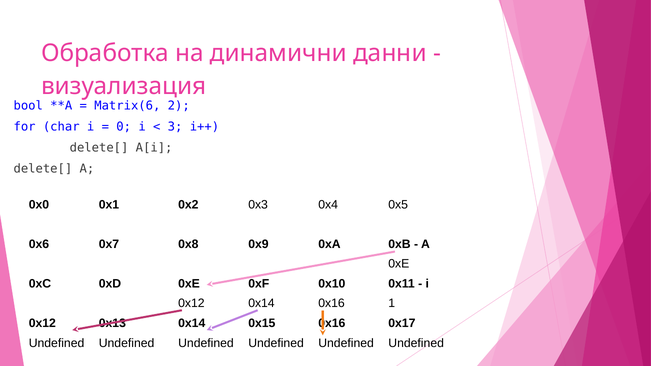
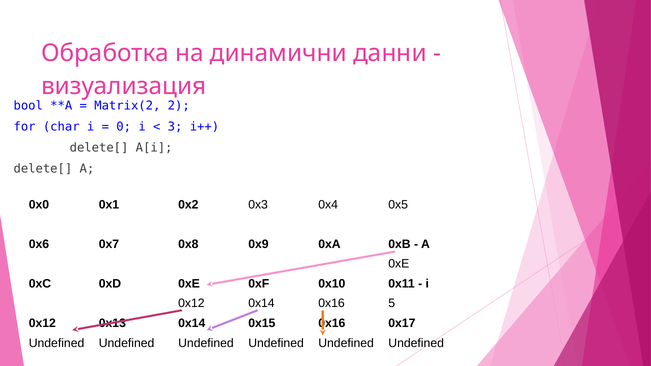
Matrix(6: Matrix(6 -> Matrix(2 (127, 106)
1: 1 -> 5 (392, 304)
